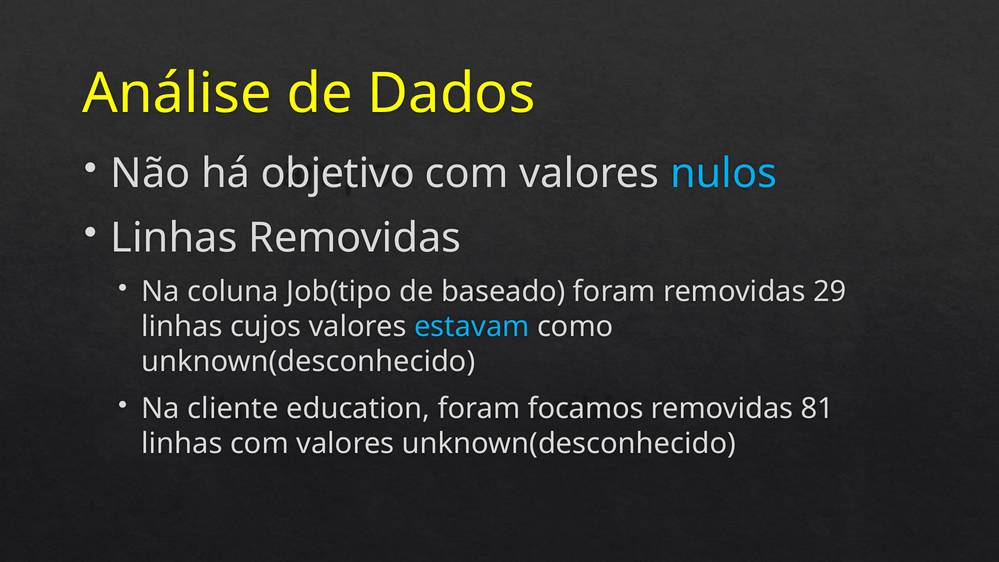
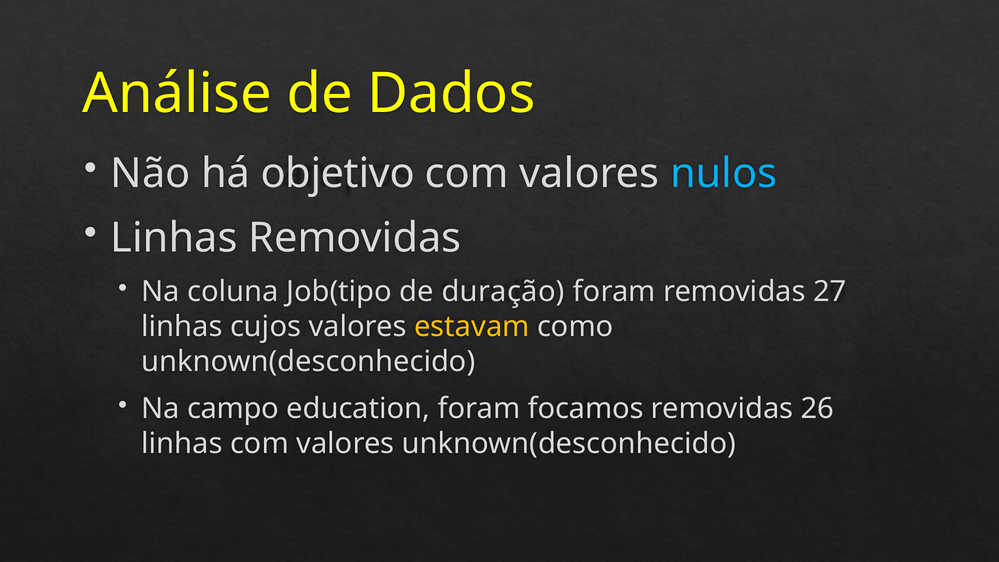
baseado: baseado -> duração (503, 292)
29: 29 -> 27 (830, 292)
estavam colour: light blue -> yellow (472, 327)
cliente: cliente -> campo (233, 409)
81: 81 -> 26 (817, 409)
